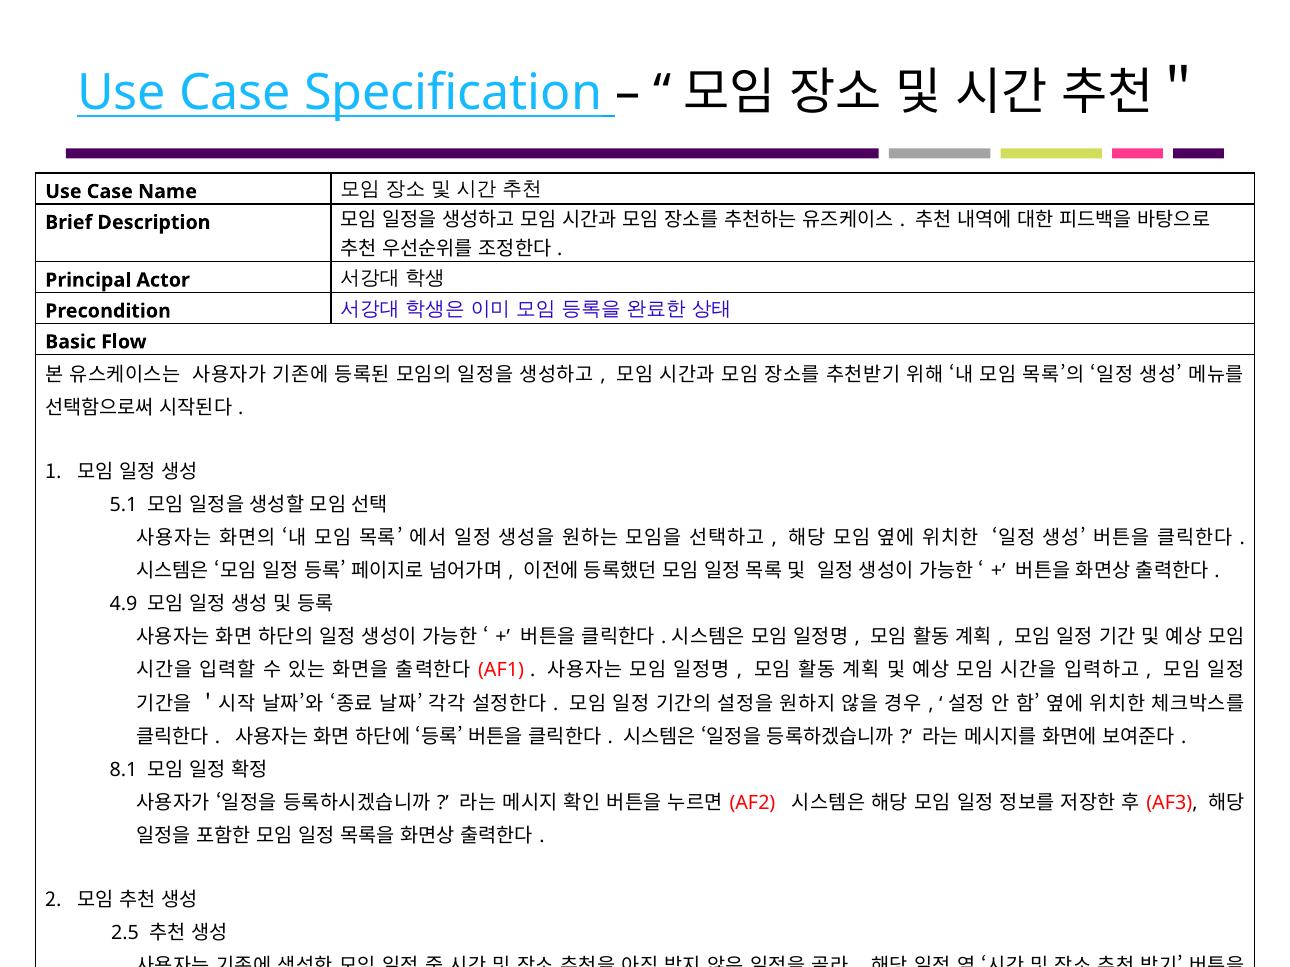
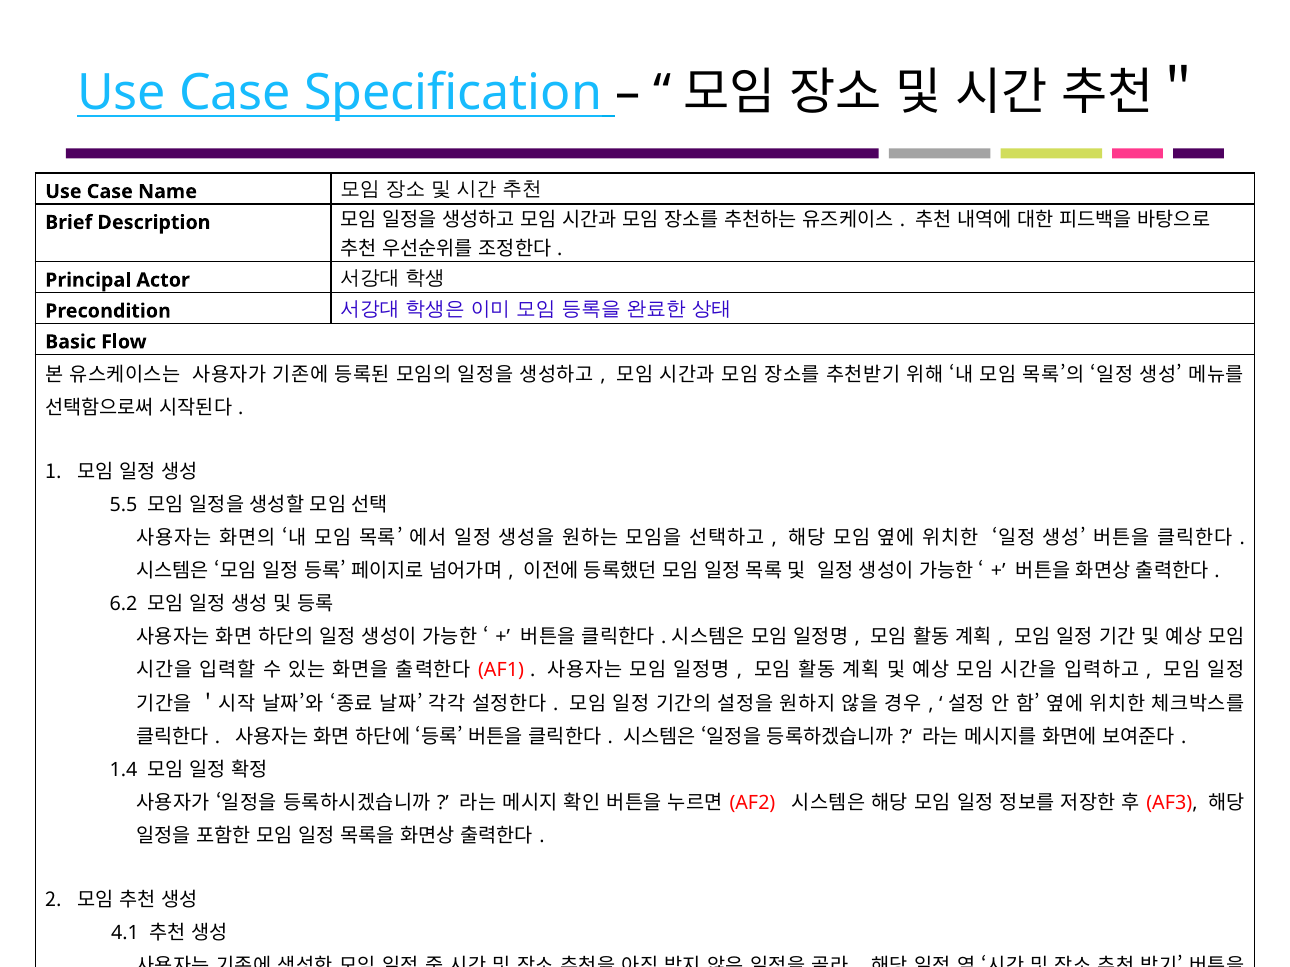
5.1: 5.1 -> 5.5 (124, 505)
4.9: 4.9 -> 6.2 (124, 605)
8.1: 8.1 -> 1.4 (124, 770)
2.5: 2.5 -> 4.1 (125, 933)
